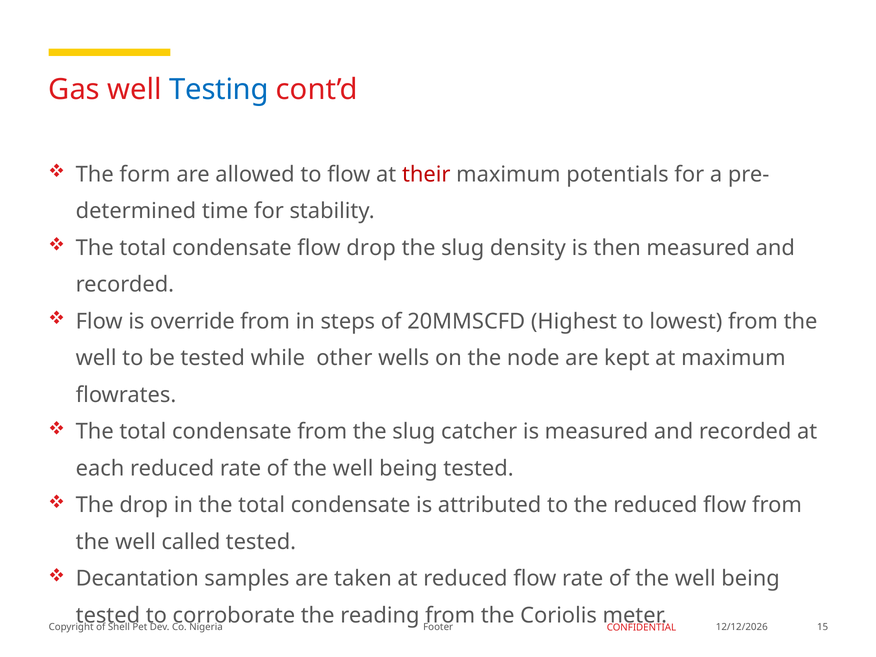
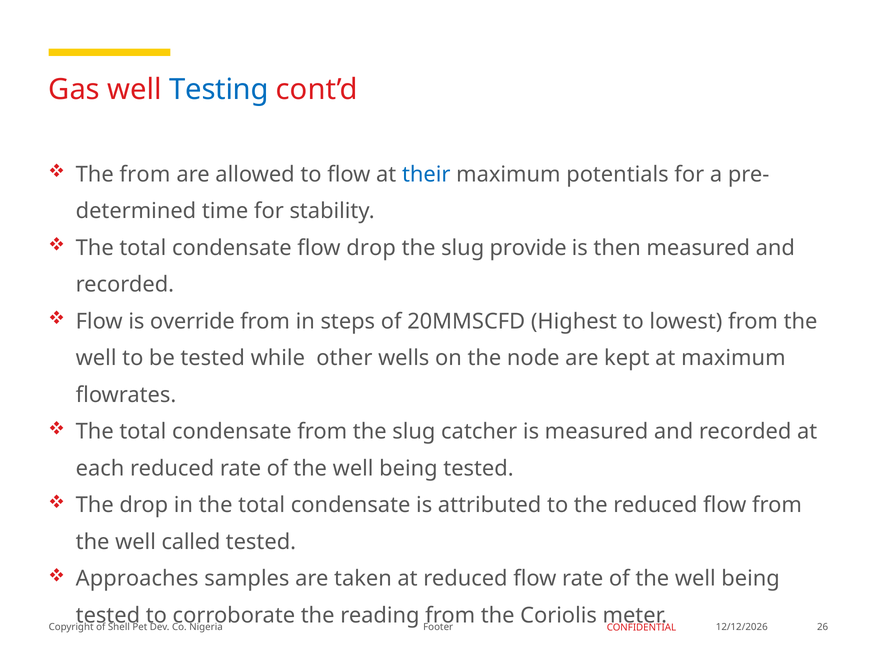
The form: form -> from (145, 174)
their colour: red -> blue (426, 174)
density: density -> provide (528, 248)
Decantation: Decantation -> Approaches (137, 579)
15: 15 -> 26 (823, 627)
